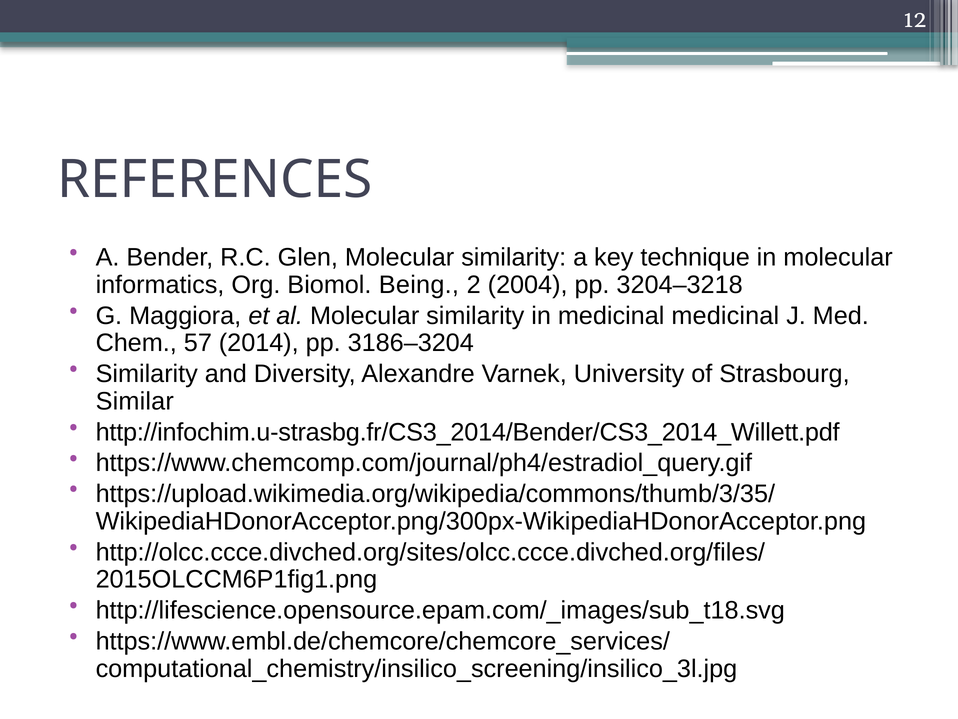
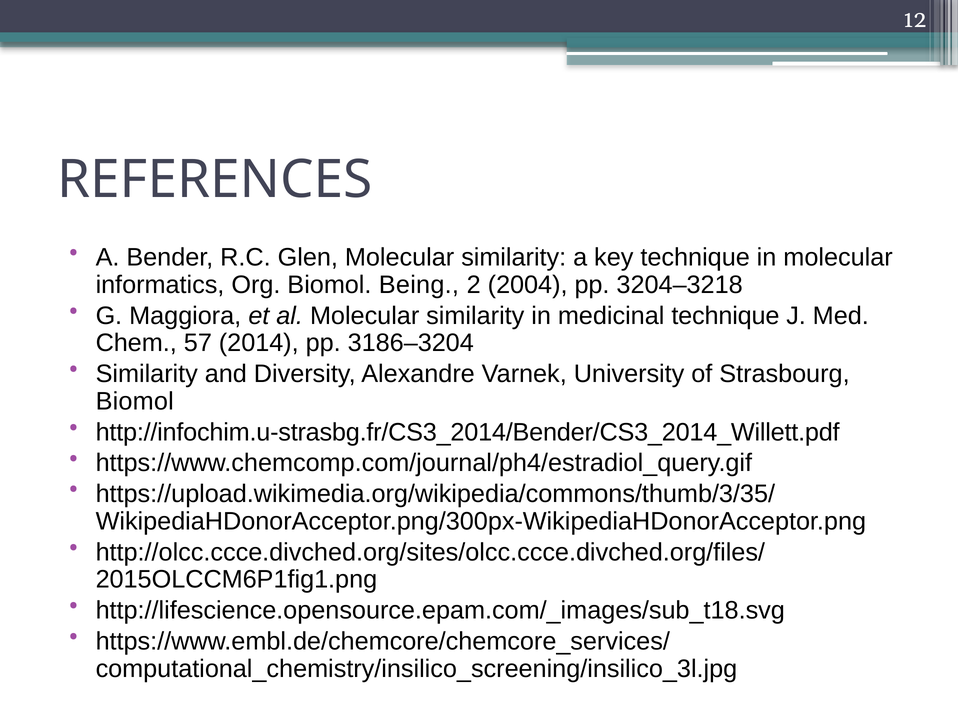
medicinal medicinal: medicinal -> technique (725, 315)
Similar: Similar -> Biomol (135, 401)
